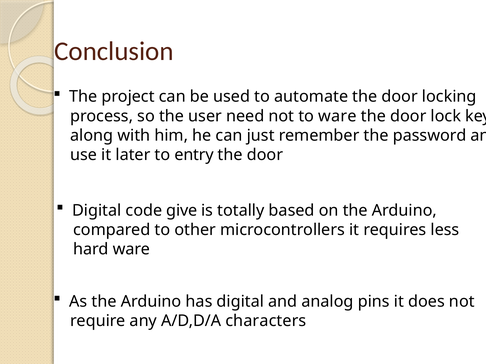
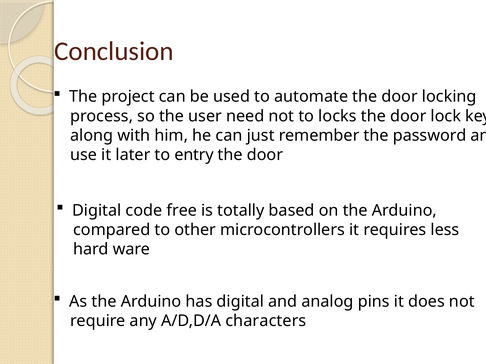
to ware: ware -> locks (337, 116)
give: give -> free (182, 211)
